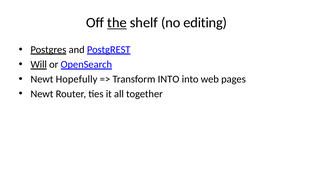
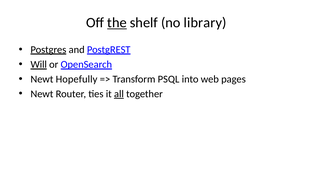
editing: editing -> library (205, 23)
Transform INTO: INTO -> PSQL (169, 79)
all underline: none -> present (119, 94)
